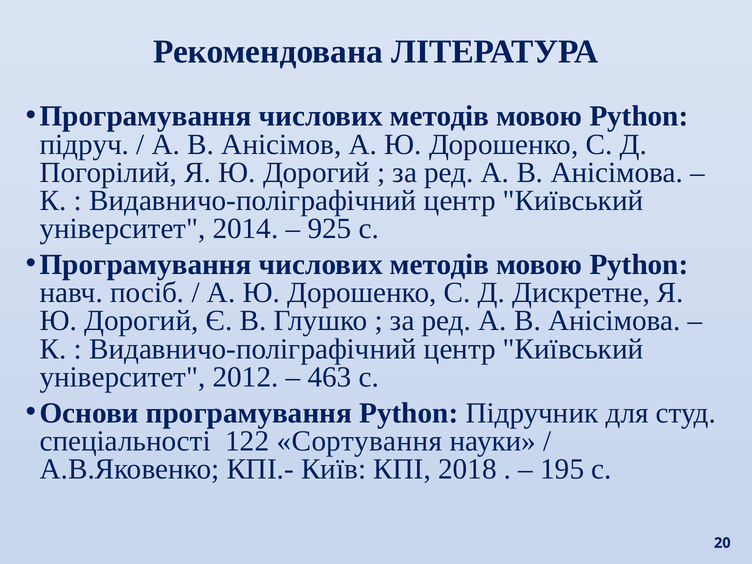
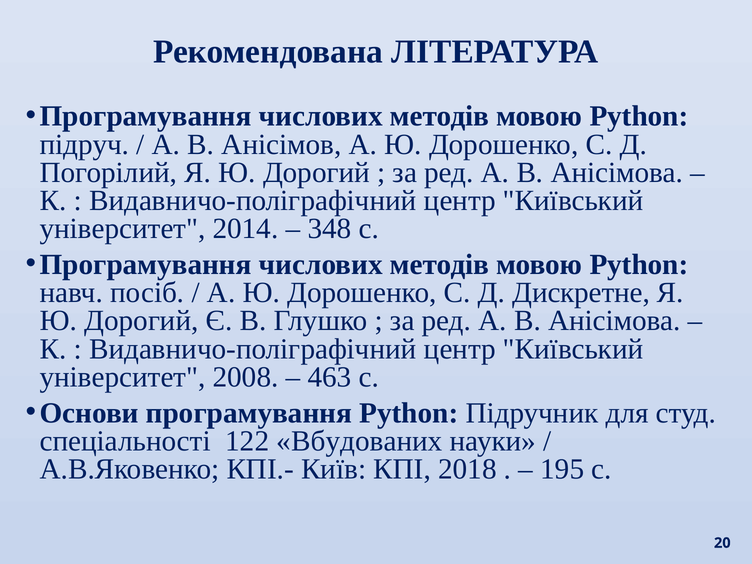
925: 925 -> 348 (329, 229)
2012: 2012 -> 2008 (246, 377)
Сортування: Сортування -> Вбудованих (360, 441)
